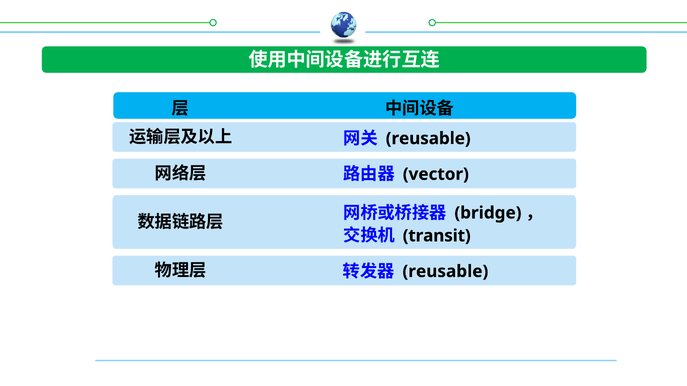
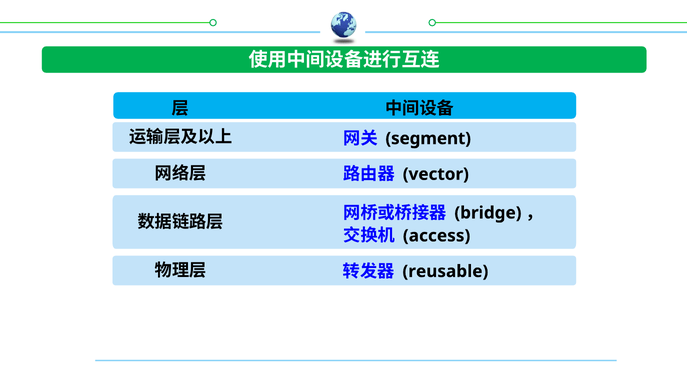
reusable: reusable -> segment (428, 139)
transit: transit -> access (437, 236)
